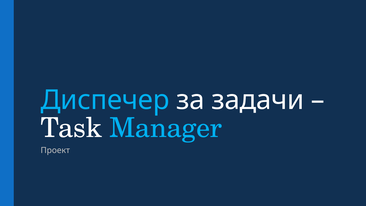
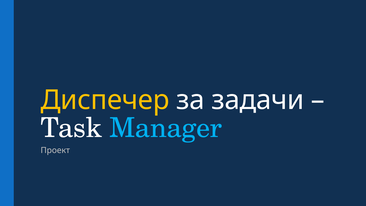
Диспечер colour: light blue -> yellow (105, 100)
